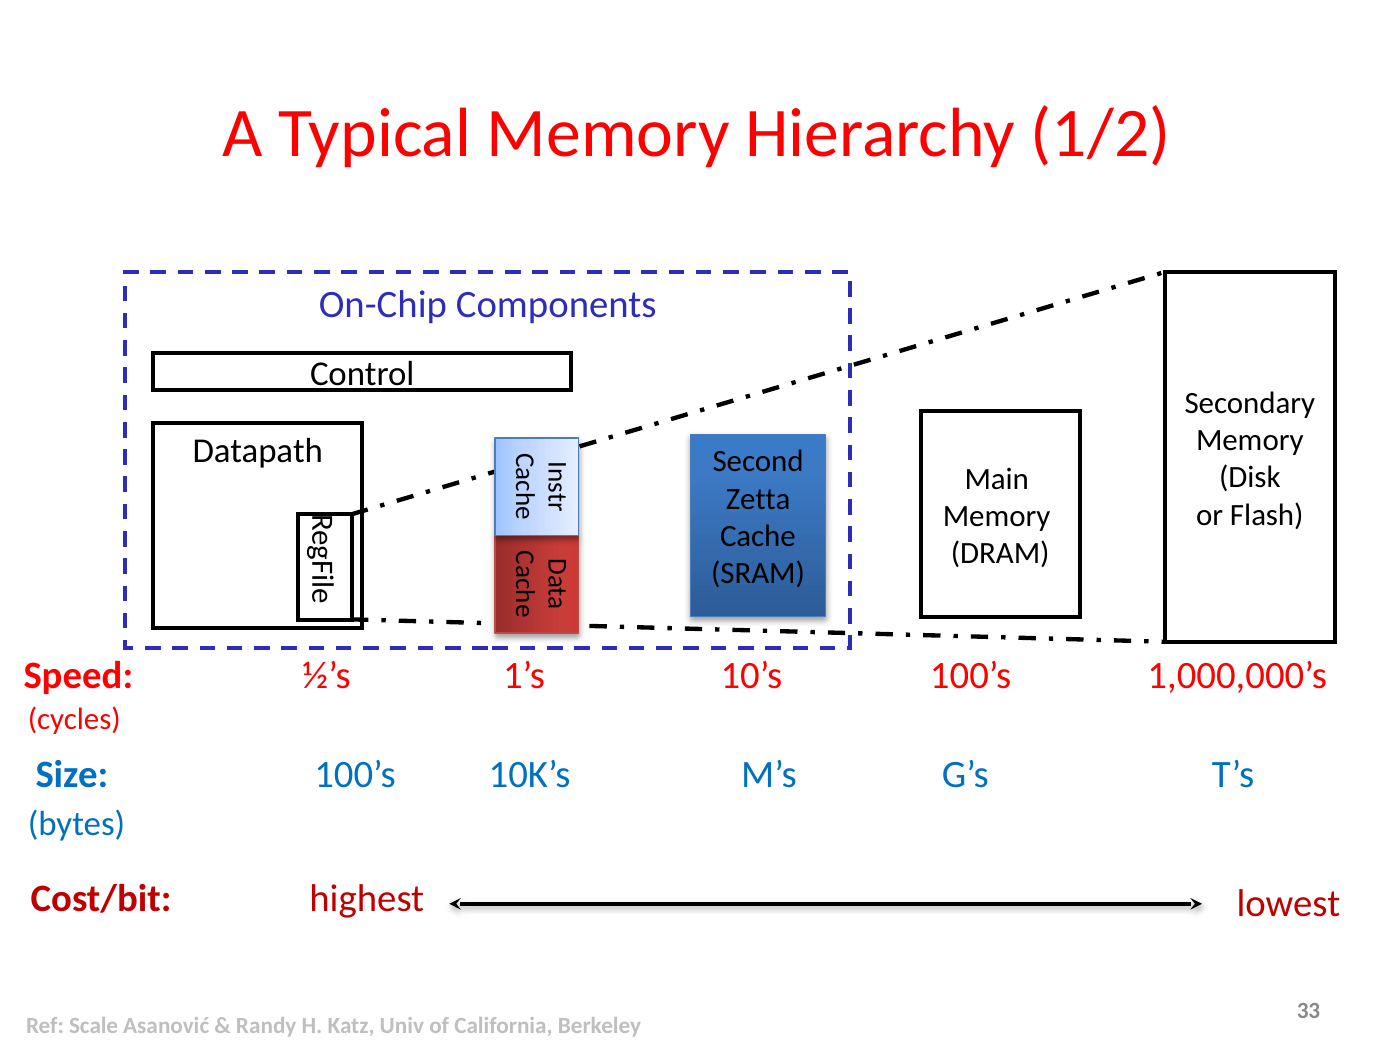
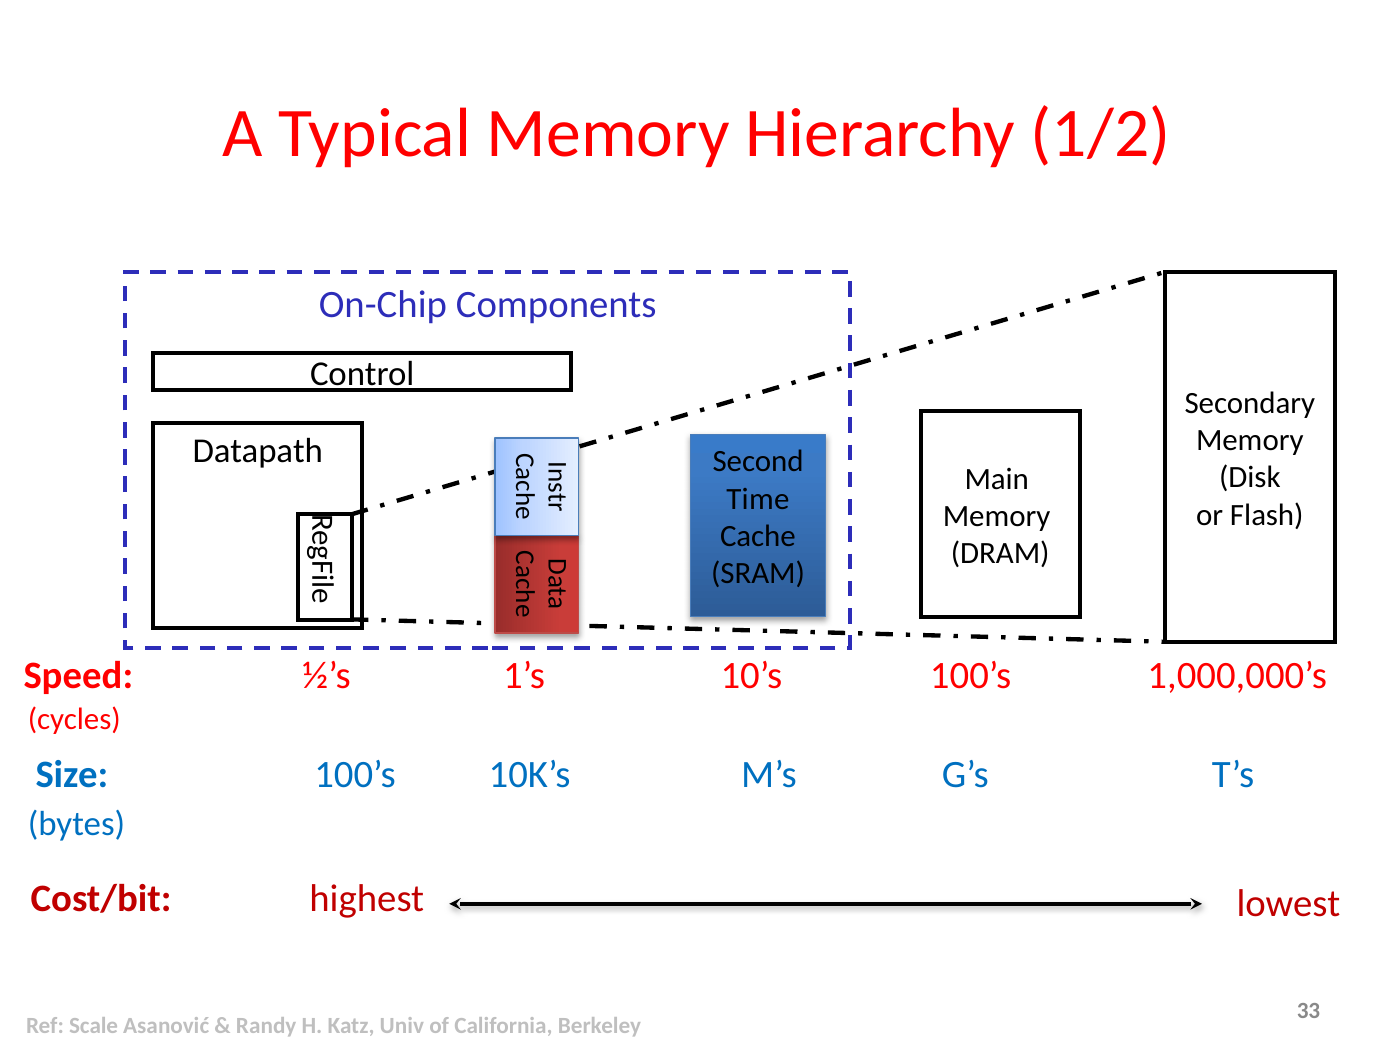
Zetta: Zetta -> Time (758, 499)
